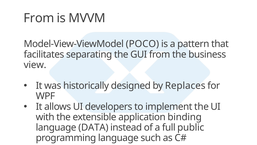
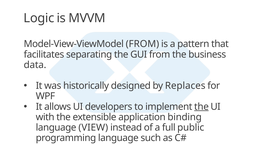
From: From -> Logic (39, 18)
Model-View-ViewModel POCO: POCO -> FROM (142, 44)
view: view -> data (35, 65)
the underline: none -> present (201, 106)
DATA: DATA -> VIEW (93, 127)
